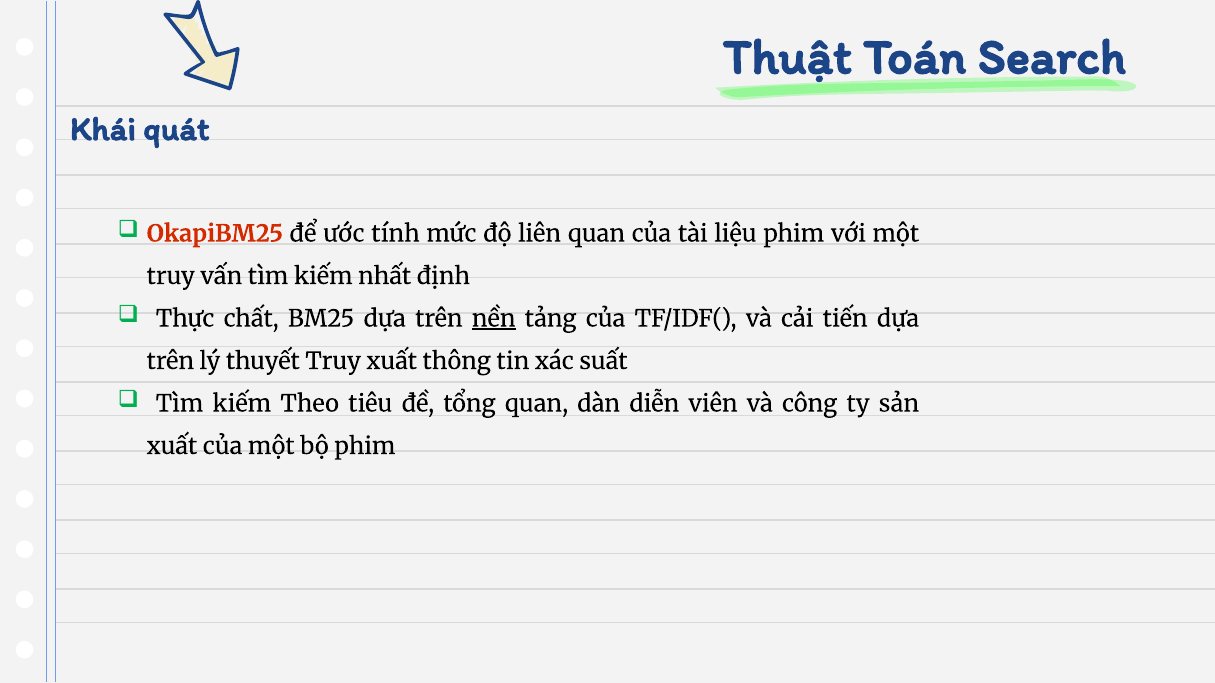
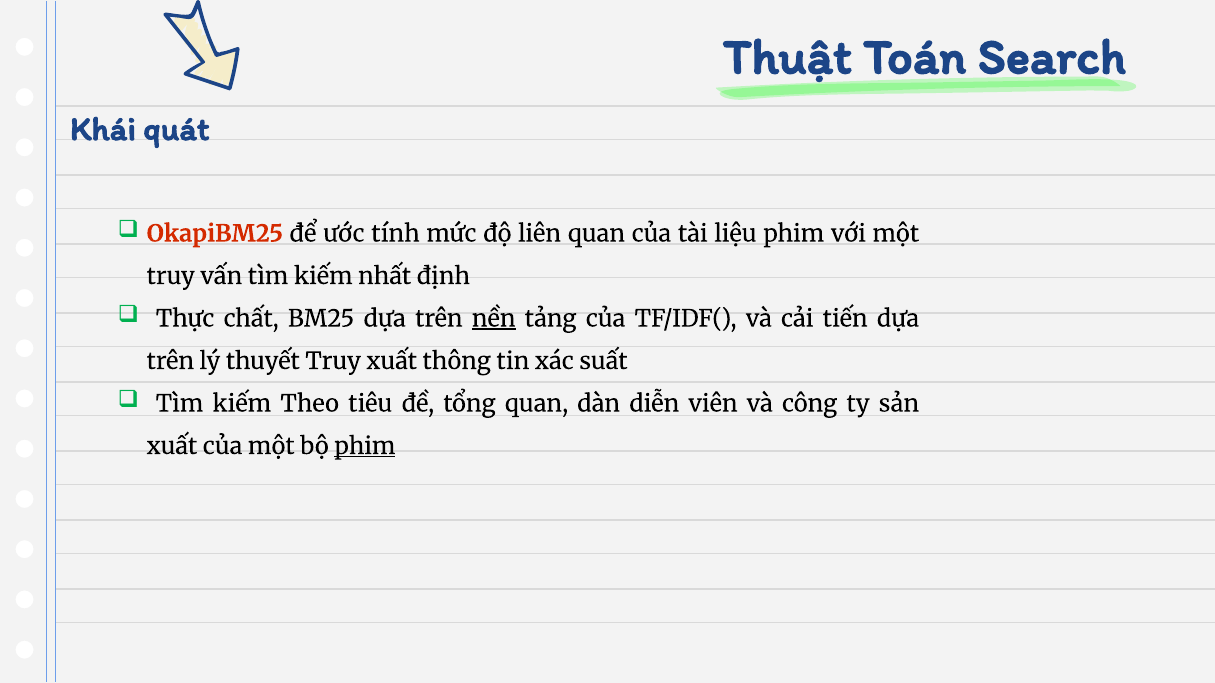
phim underline: none -> present (365, 447)
